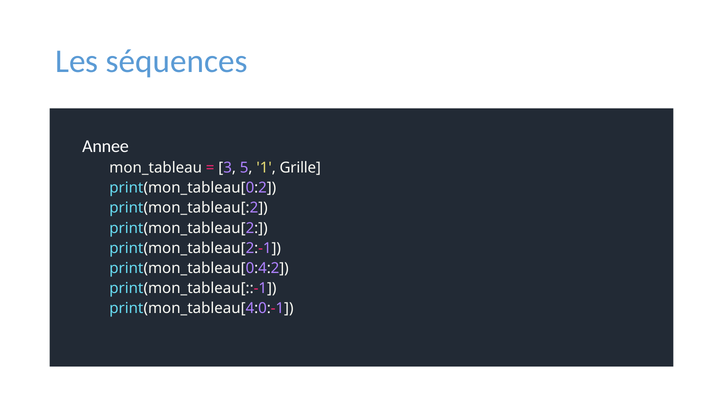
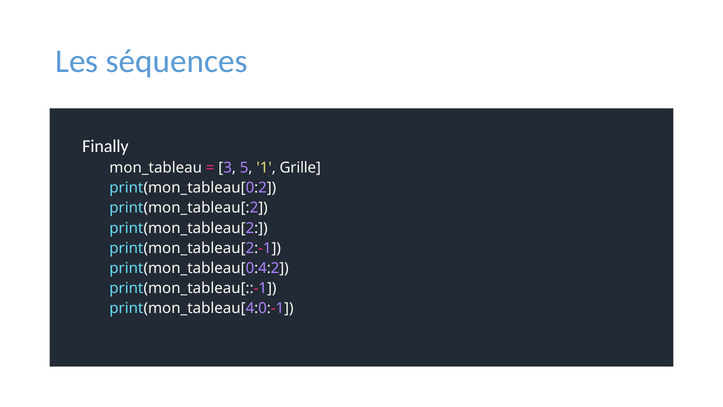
Annee: Annee -> Finally (105, 146)
